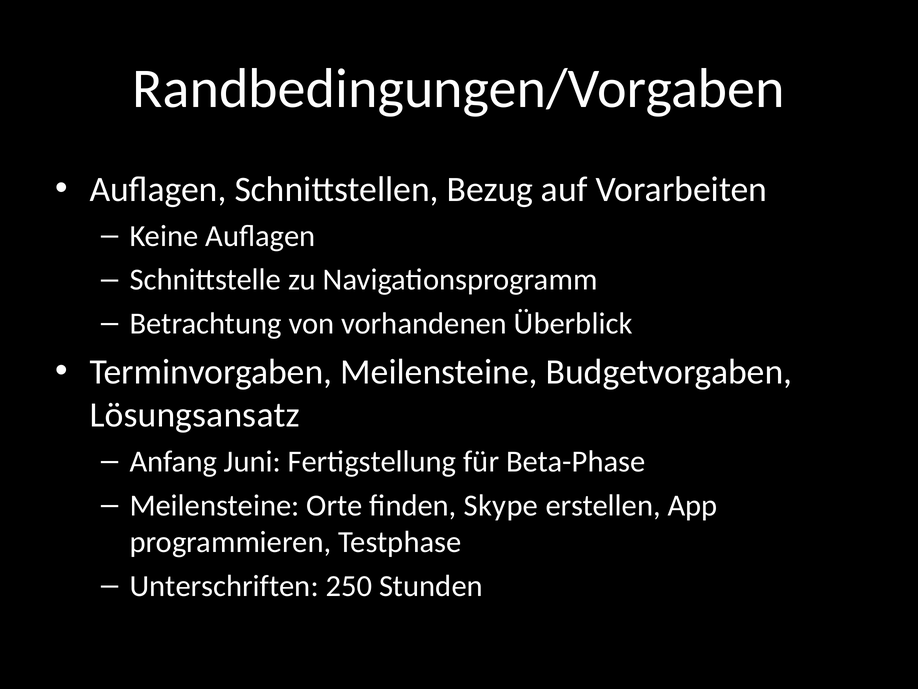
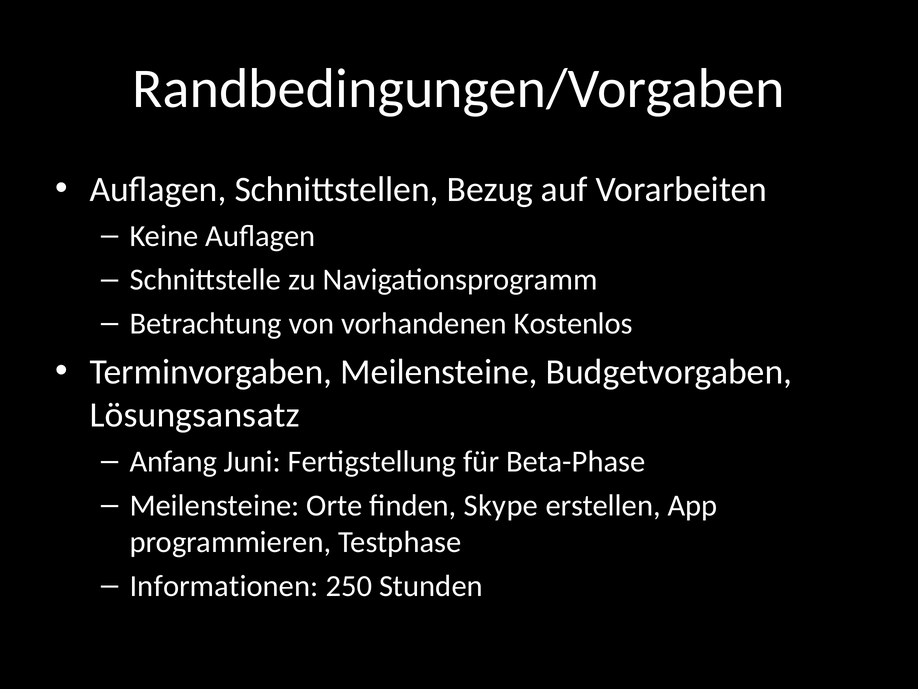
Überblick: Überblick -> Kostenlos (573, 324)
Unterschriften: Unterschriften -> Informationen (224, 586)
